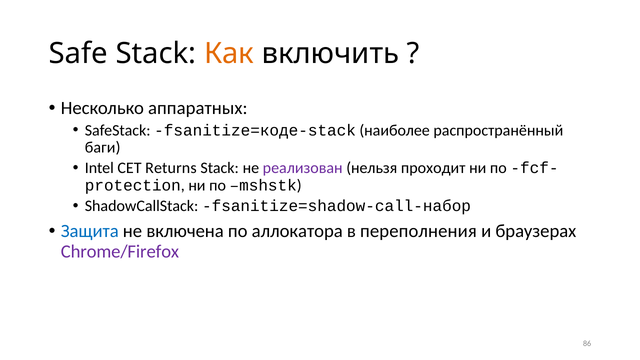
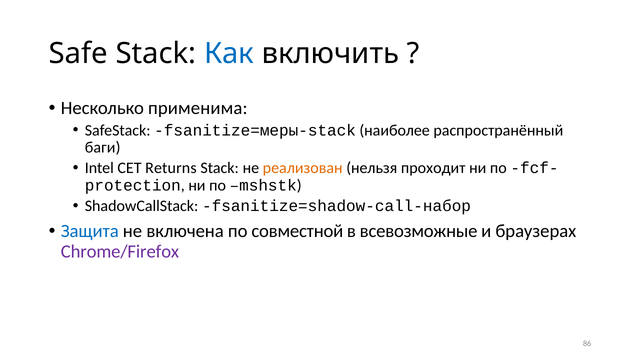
Как colour: orange -> blue (229, 54)
аппаратных: аппаратных -> применима (198, 108)
fsanitize=коде-stack: fsanitize=коде-stack -> fsanitize=меры-stack (255, 130)
реализован colour: purple -> orange (303, 168)
аллокатора: аллокатора -> совместной (297, 231)
переполнения: переполнения -> всевозможные (419, 231)
